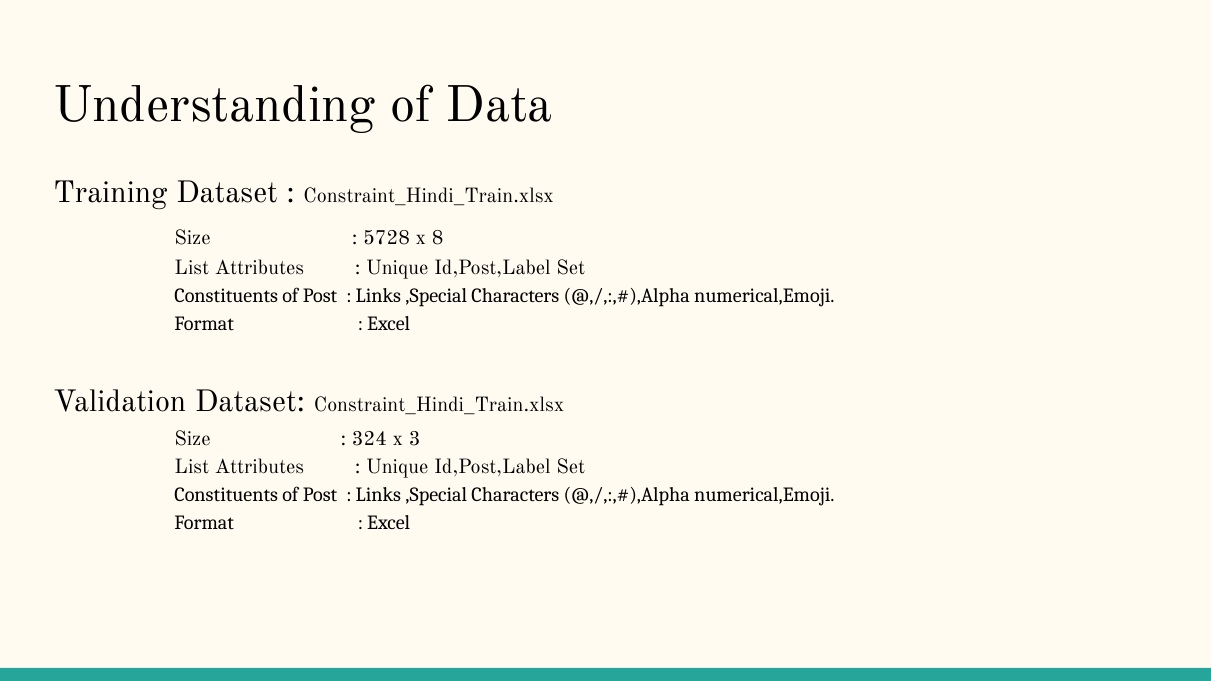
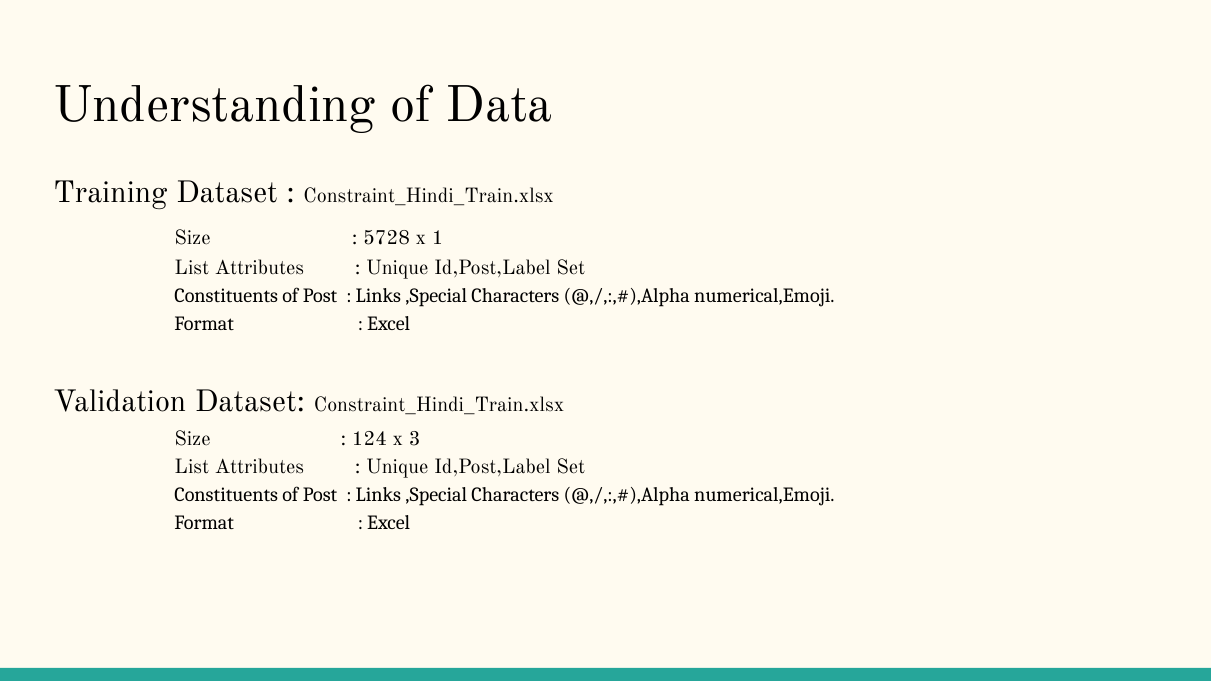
8: 8 -> 1 (438, 238)
324: 324 -> 124 (370, 439)
